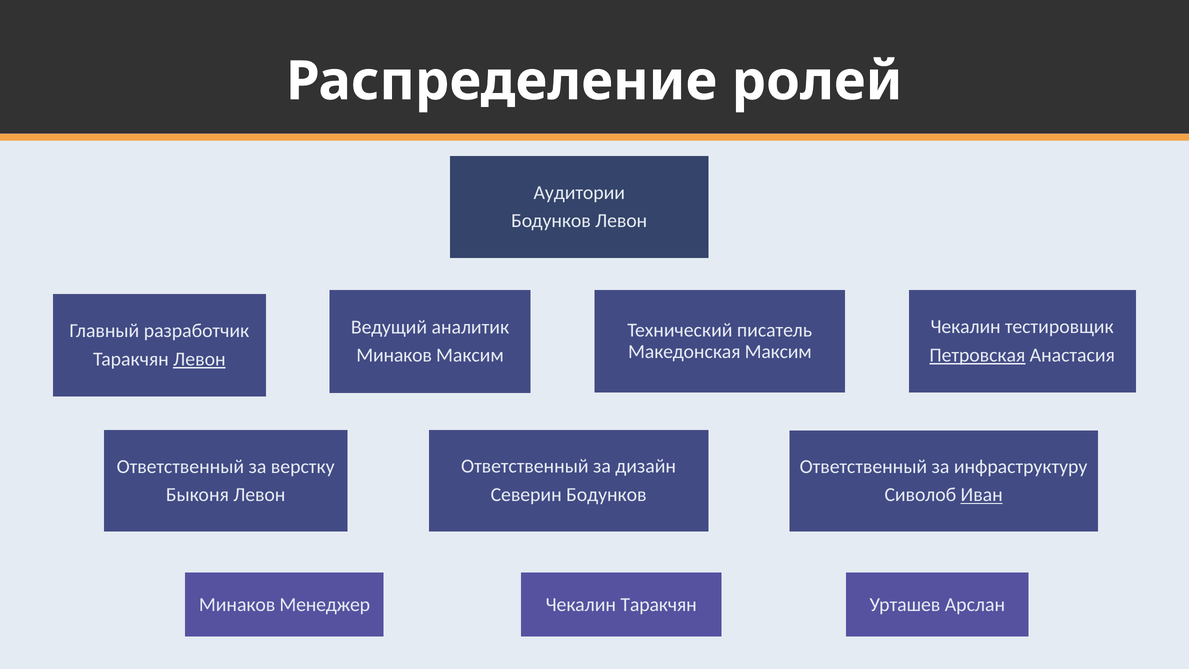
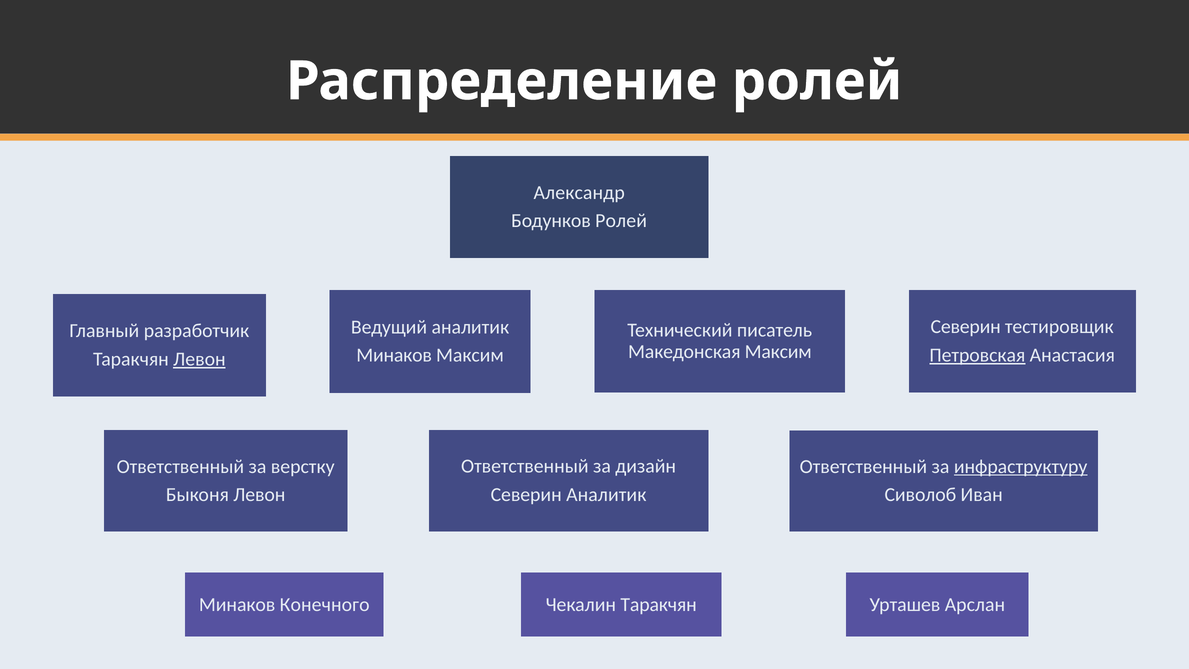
Аудитории: Аудитории -> Александр (579, 193)
Бодунков Левон: Левон -> Ролей (621, 221)
Чекалин: Чекалин -> Северин (966, 327)
инфраструктуру underline: none -> present (1021, 466)
Северин Бодунков: Бодунков -> Аналитик (606, 495)
Иван underline: present -> none (982, 495)
Менеджер: Менеджер -> Конечного (325, 604)
